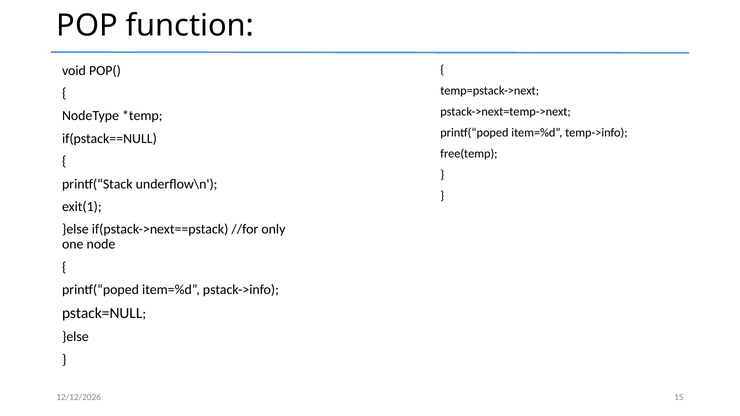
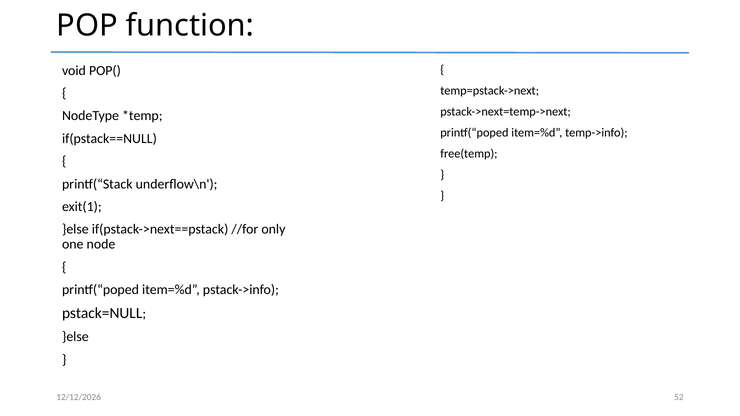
15: 15 -> 52 (679, 397)
